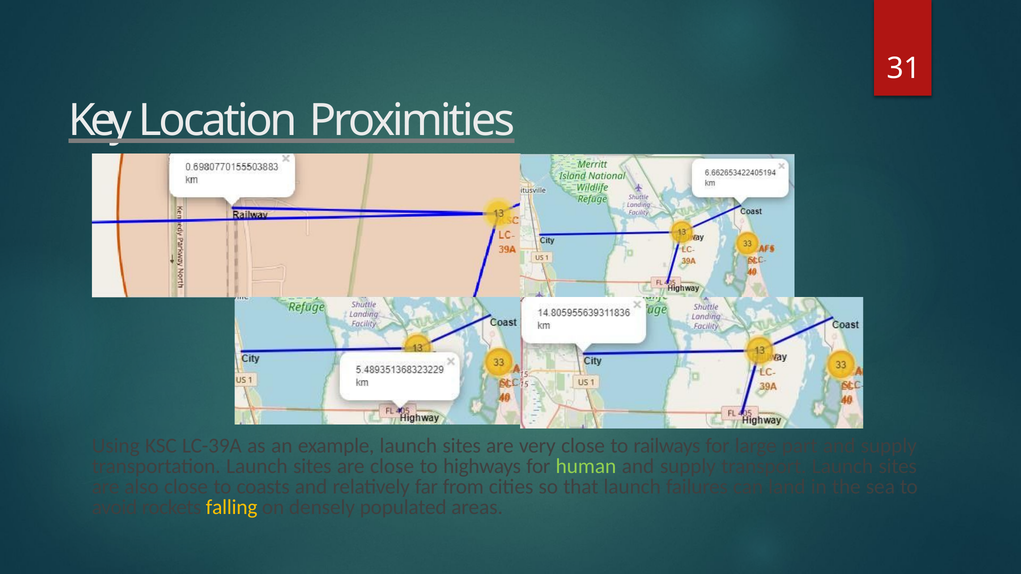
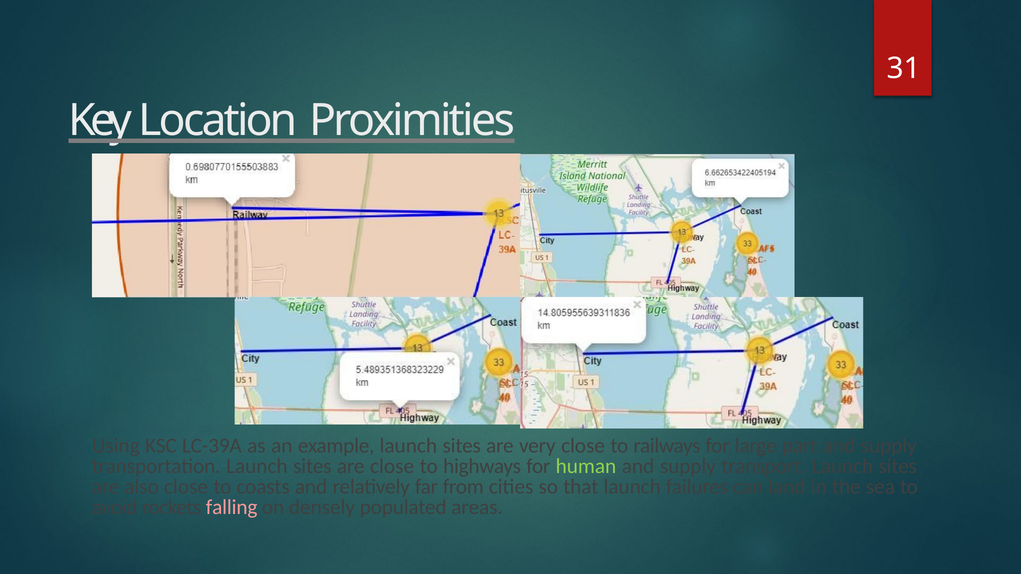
falling colour: yellow -> pink (232, 507)
